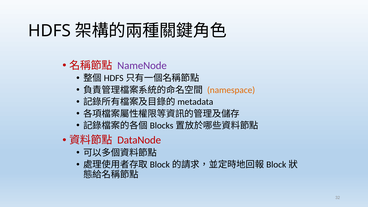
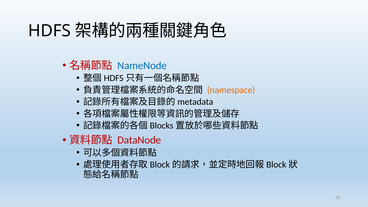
NameNode colour: purple -> blue (142, 66)
